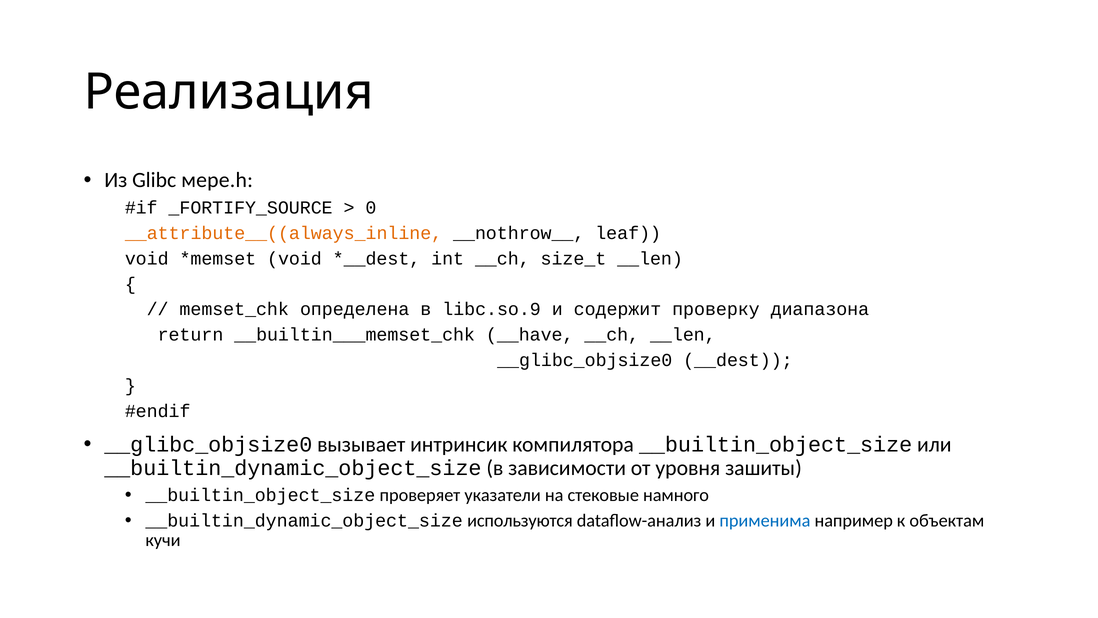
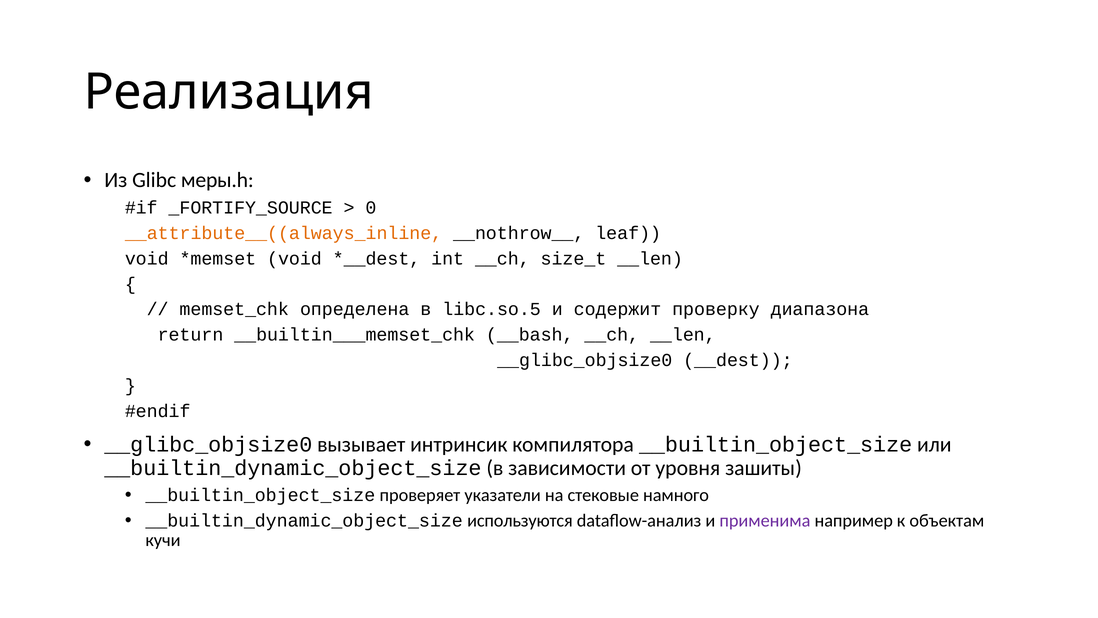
мере.h: мере.h -> меры.h (217, 180)
libc.so.9: libc.so.9 -> libc.so.5 (492, 309)
__have: __have -> __bash (530, 335)
применима colour: blue -> purple (765, 520)
